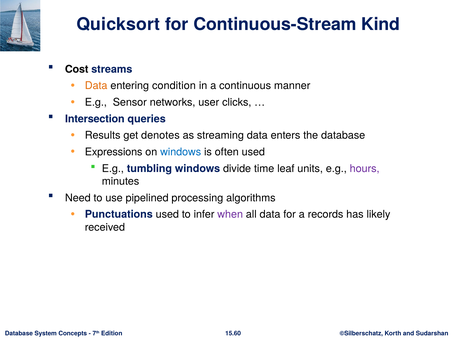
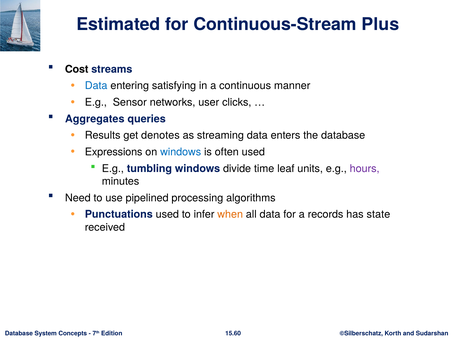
Quicksort: Quicksort -> Estimated (118, 24)
Kind: Kind -> Plus (380, 24)
Data colour: orange -> blue (96, 86)
condition: condition -> satisfying (174, 86)
Intersection: Intersection -> Aggregates (95, 119)
when colour: purple -> orange (230, 215)
likely: likely -> state (378, 215)
